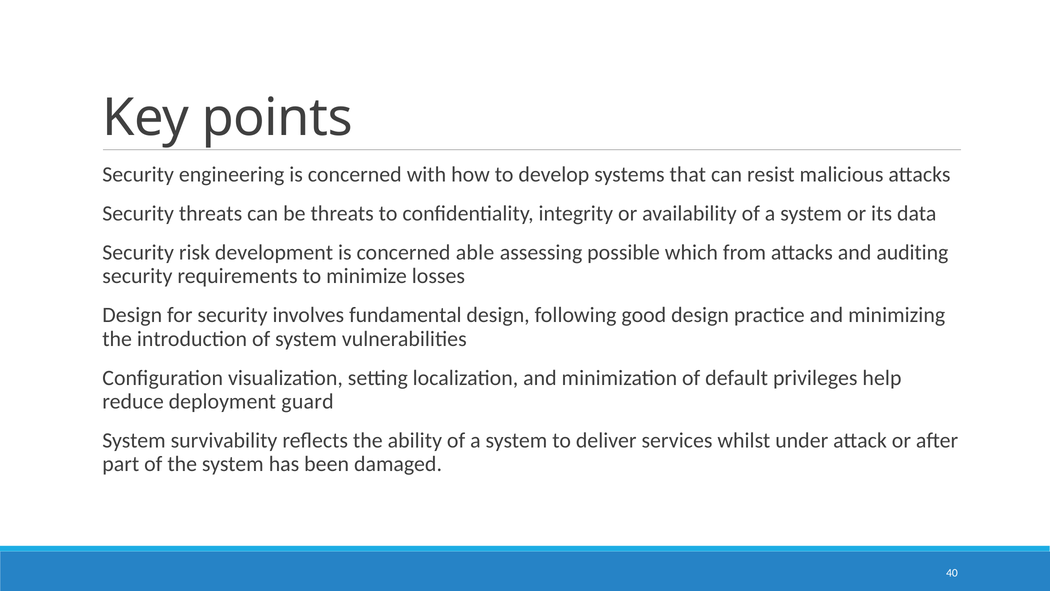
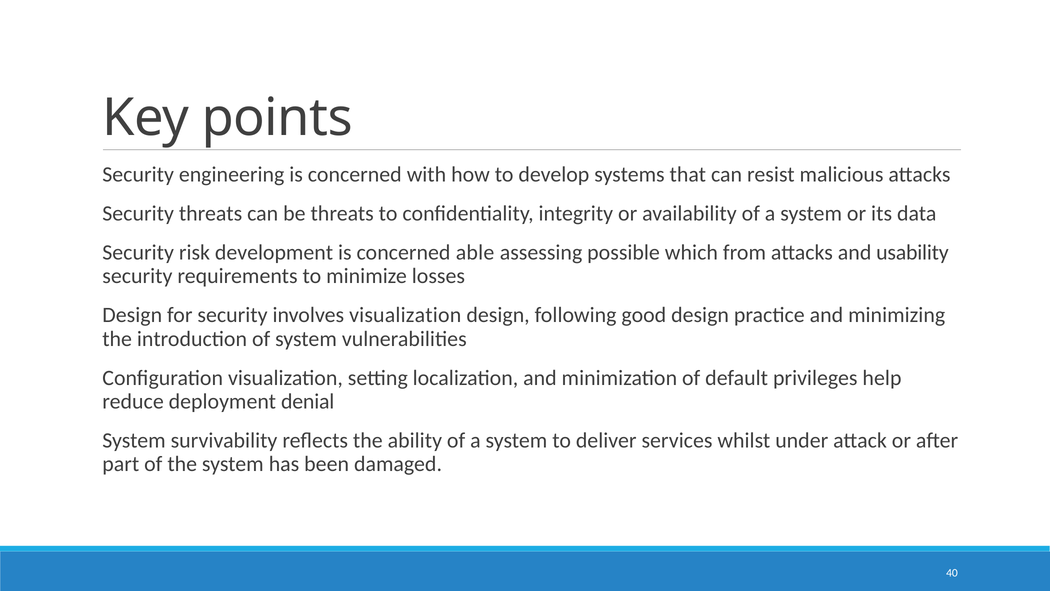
auditing: auditing -> usability (912, 252)
involves fundamental: fundamental -> visualization (405, 315)
guard: guard -> denial (308, 401)
